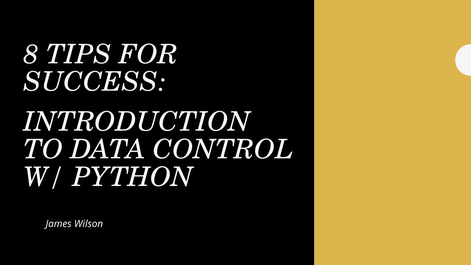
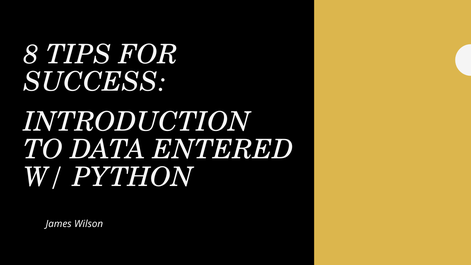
CONTROL: CONTROL -> ENTERED (223, 150)
